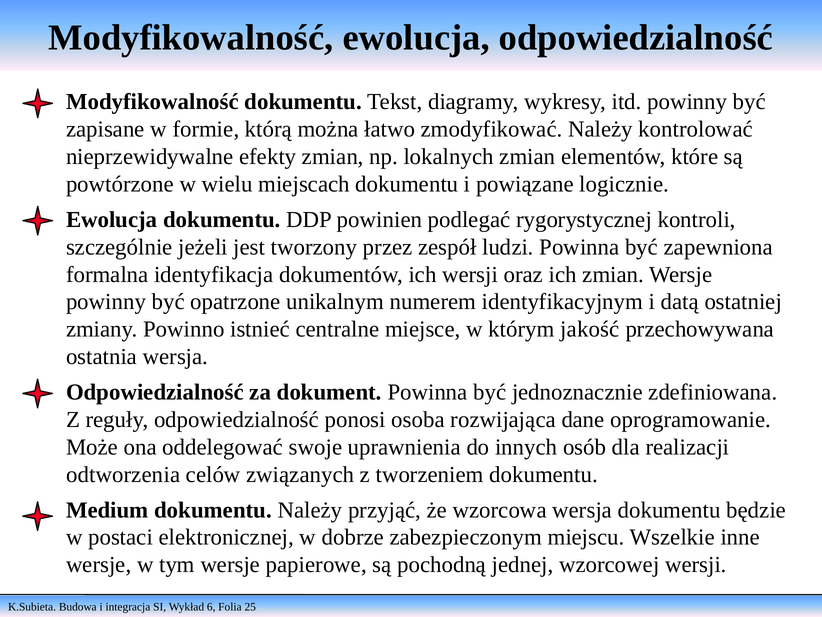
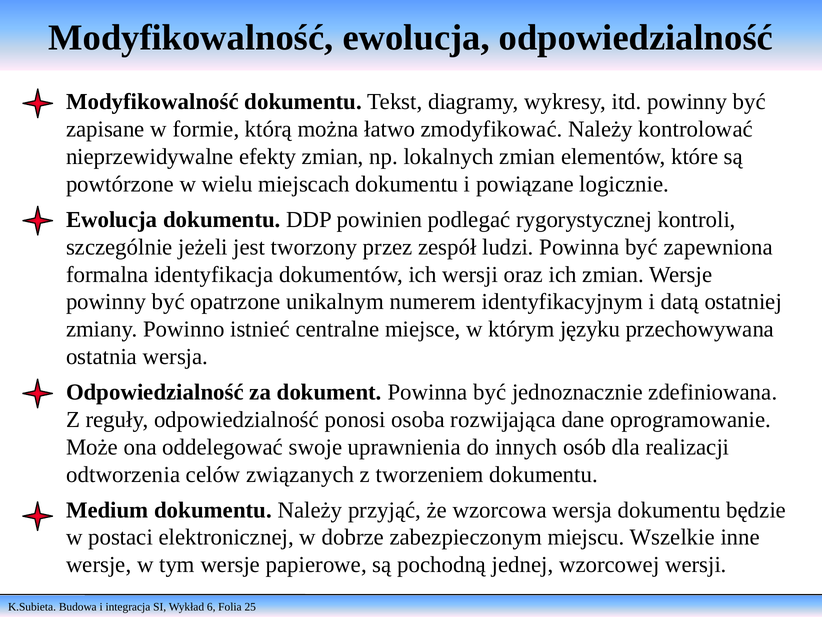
jakość: jakość -> języku (590, 329)
